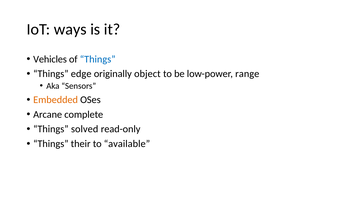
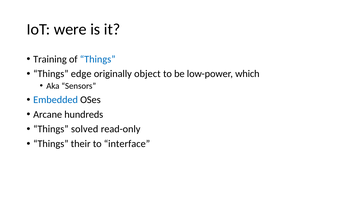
ways: ways -> were (70, 29)
Vehicles: Vehicles -> Training (50, 59)
range: range -> which (247, 74)
Embedded colour: orange -> blue (56, 100)
complete: complete -> hundreds (84, 114)
available: available -> interface (127, 144)
